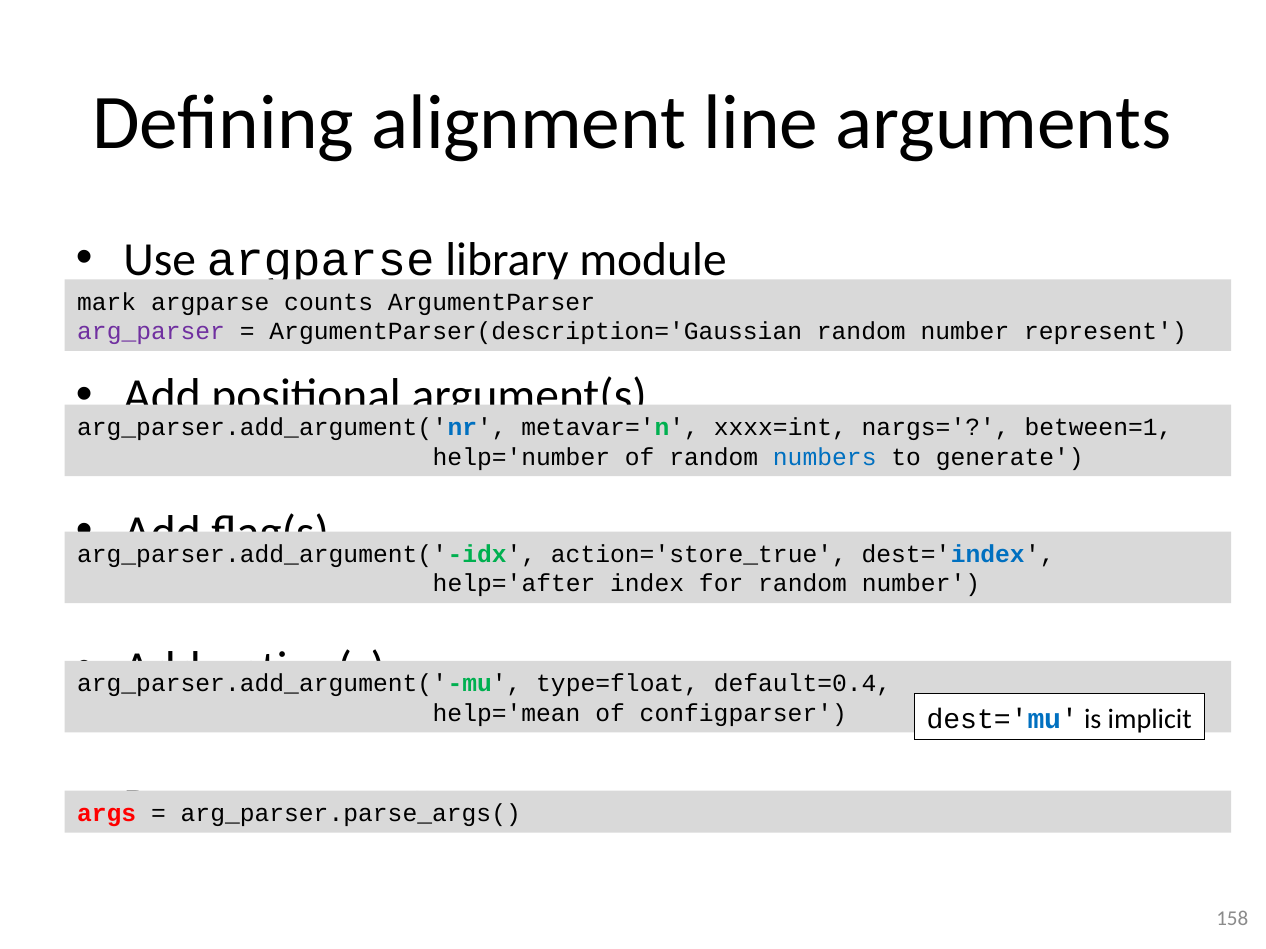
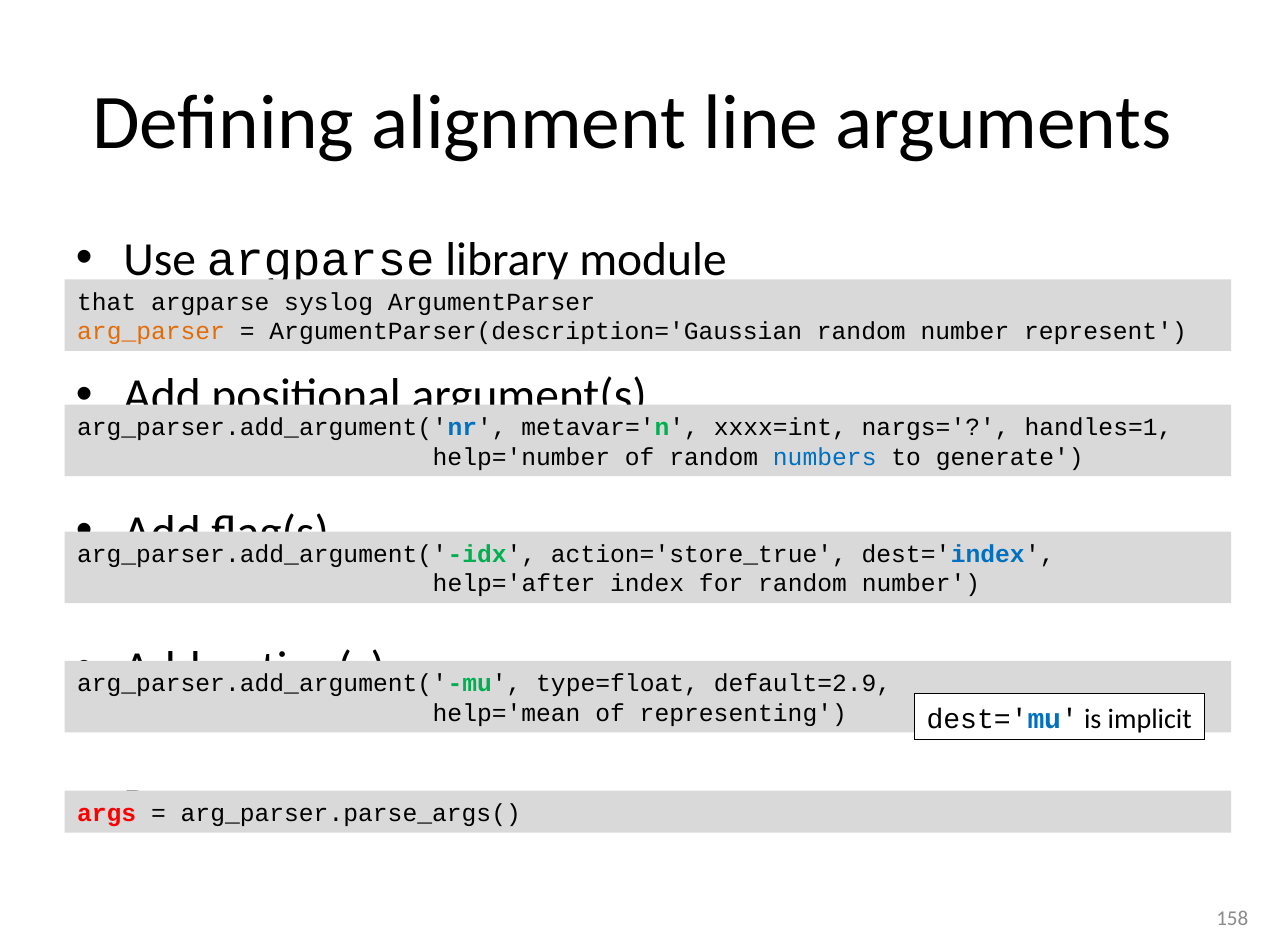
mark: mark -> that (107, 302)
counts: counts -> syslog (329, 302)
arg_parser colour: purple -> orange (151, 332)
between=1: between=1 -> handles=1 (1098, 428)
default=0.4: default=0.4 -> default=2.9 (803, 684)
configparser: configparser -> representing (743, 713)
